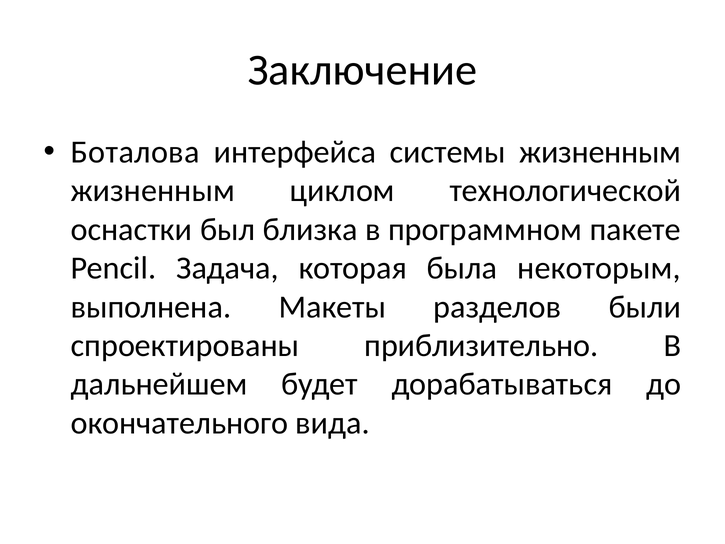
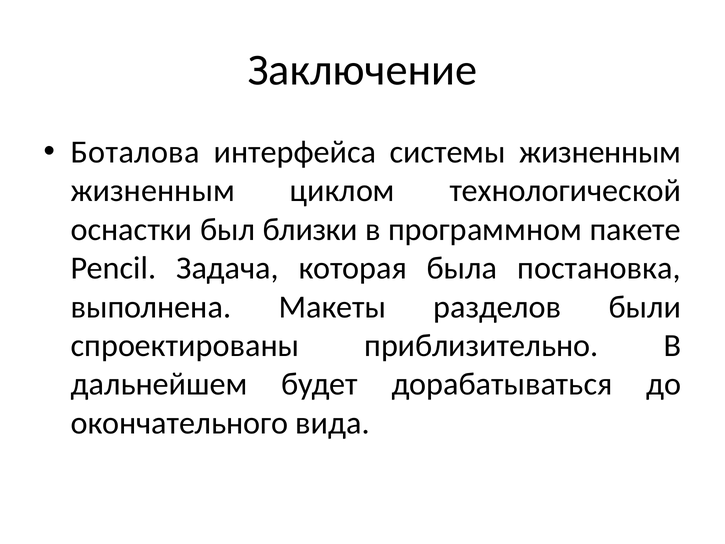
близка: близка -> близки (310, 229)
некоторым: некоторым -> постановка (599, 268)
